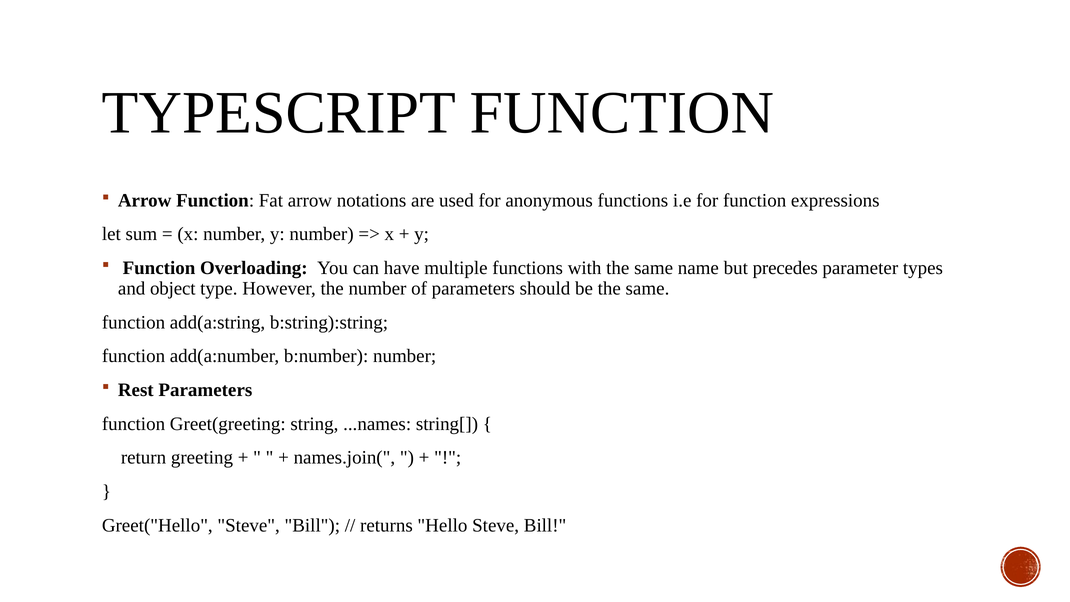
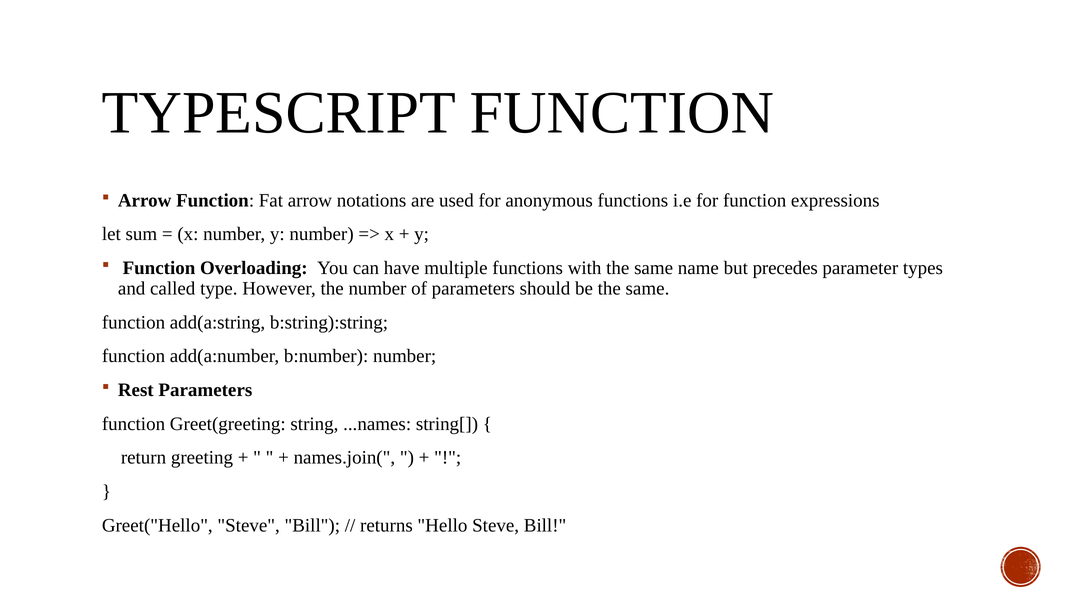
object: object -> called (173, 288)
